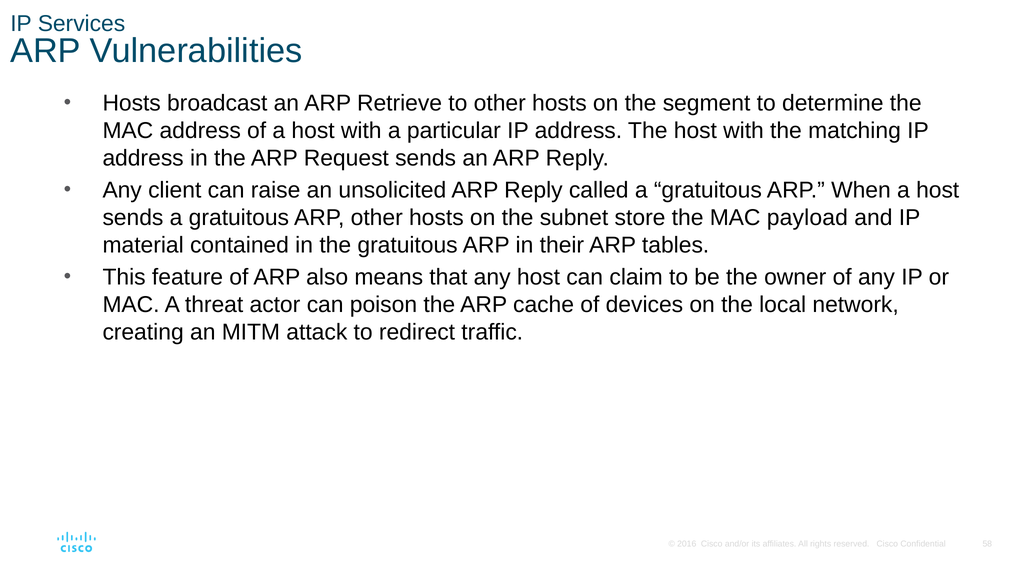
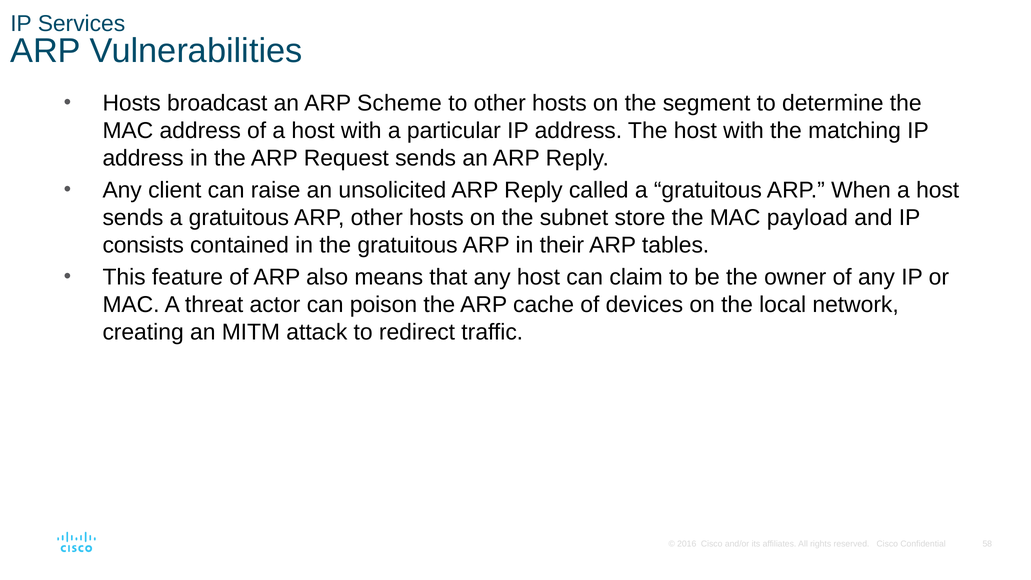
Retrieve: Retrieve -> Scheme (399, 103)
material: material -> consists (143, 245)
